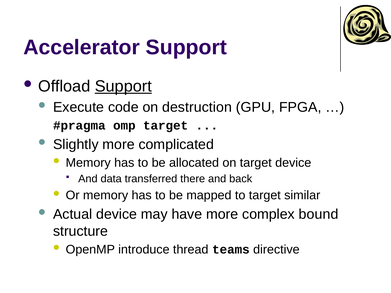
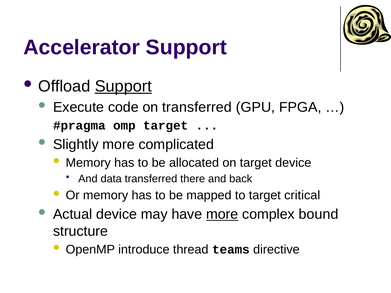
on destruction: destruction -> transferred (197, 107)
similar: similar -> critical (302, 196)
more underline: none -> present (222, 214)
